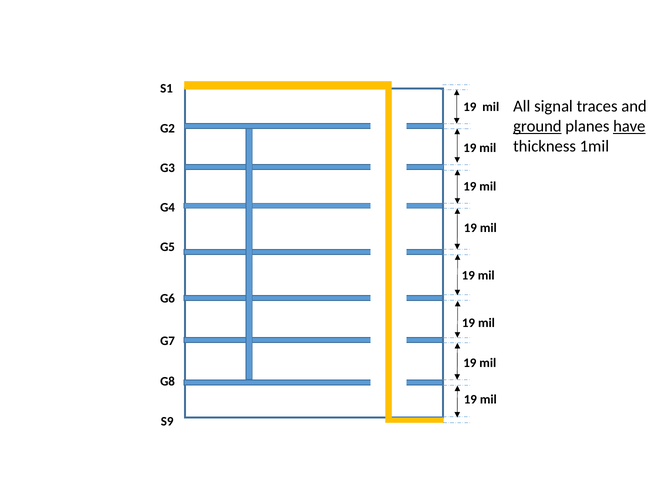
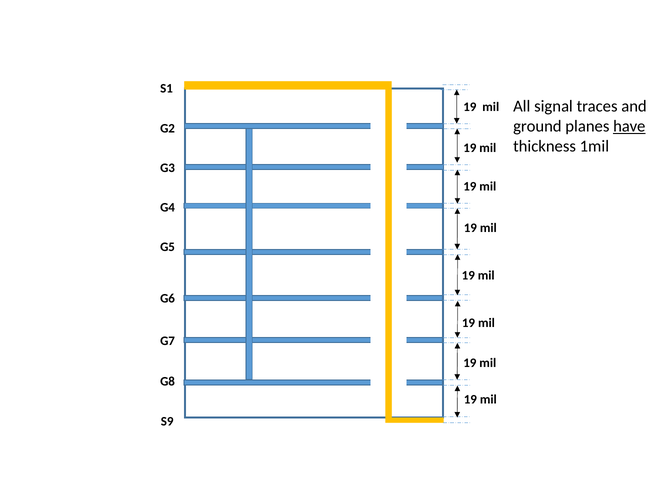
ground underline: present -> none (537, 126)
